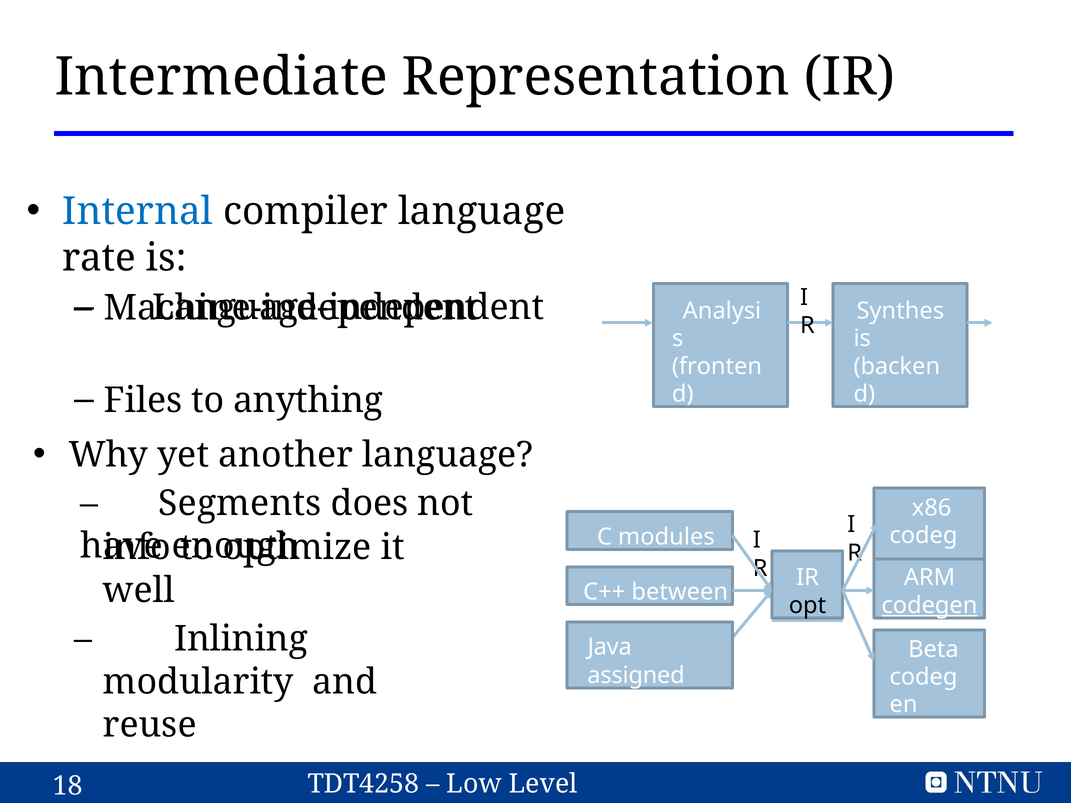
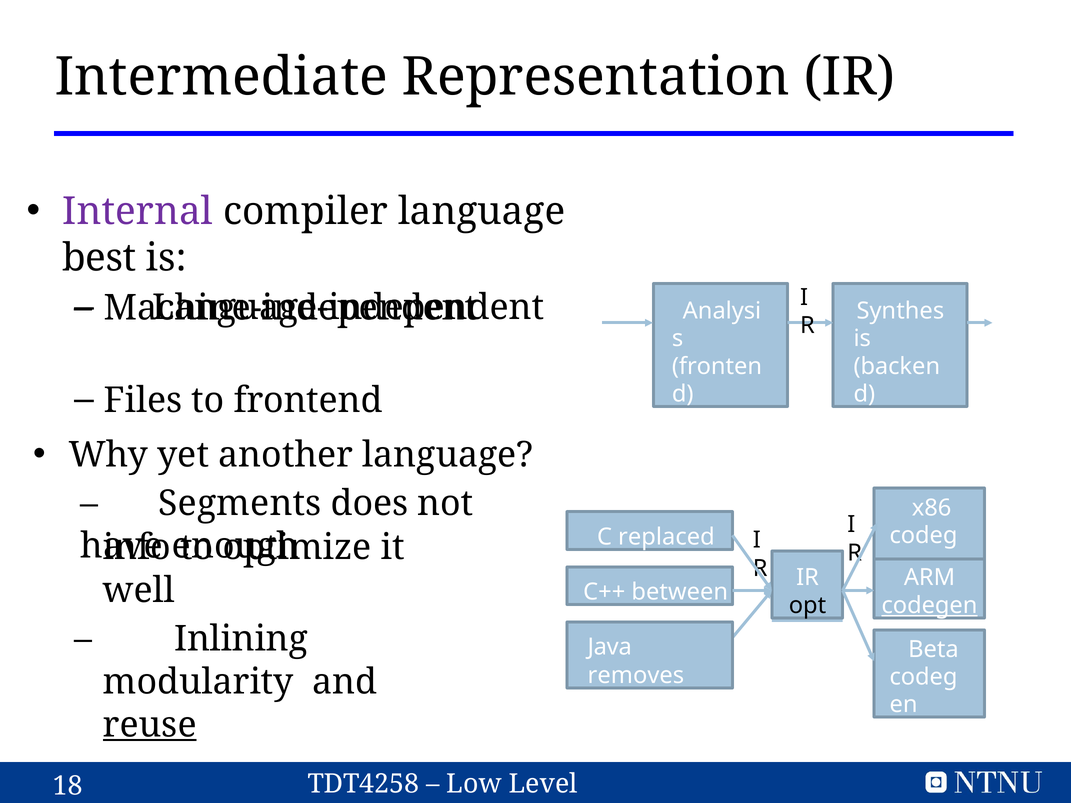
Internal colour: blue -> purple (138, 212)
rate: rate -> best (99, 258)
anything: anything -> frontend (308, 400)
modules: modules -> replaced (666, 537)
assigned: assigned -> removes (636, 676)
reuse underline: none -> present (150, 725)
